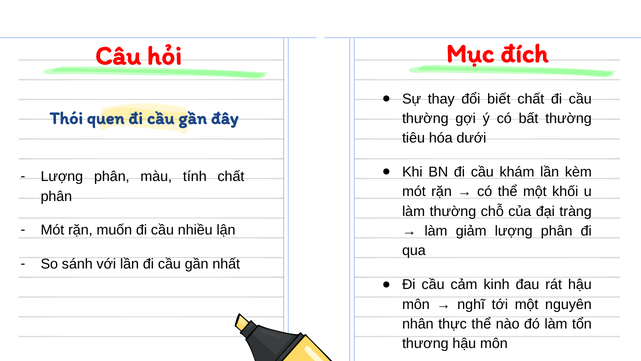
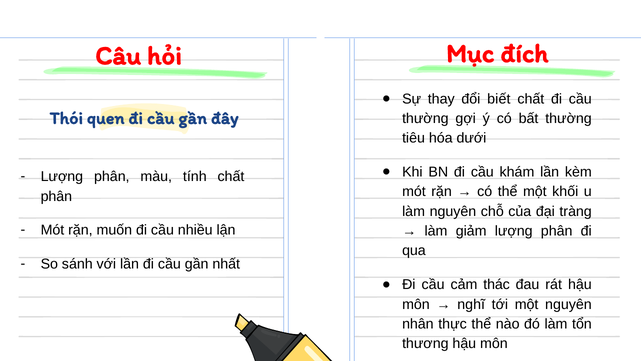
làm thường: thường -> nguyên (453, 211)
kinh: kinh -> thác (497, 284)
